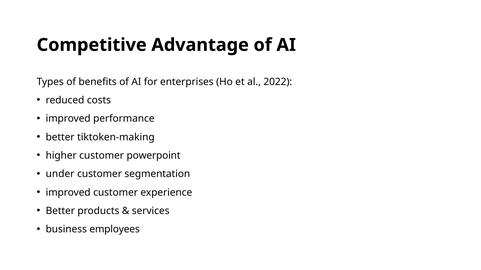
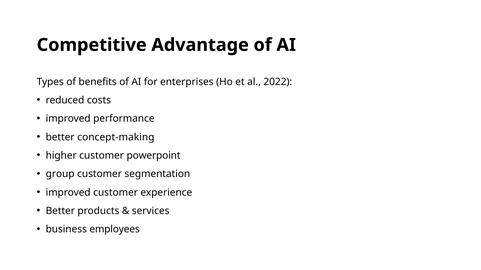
tiktoken-making: tiktoken-making -> concept-making (116, 137)
under: under -> group (60, 174)
